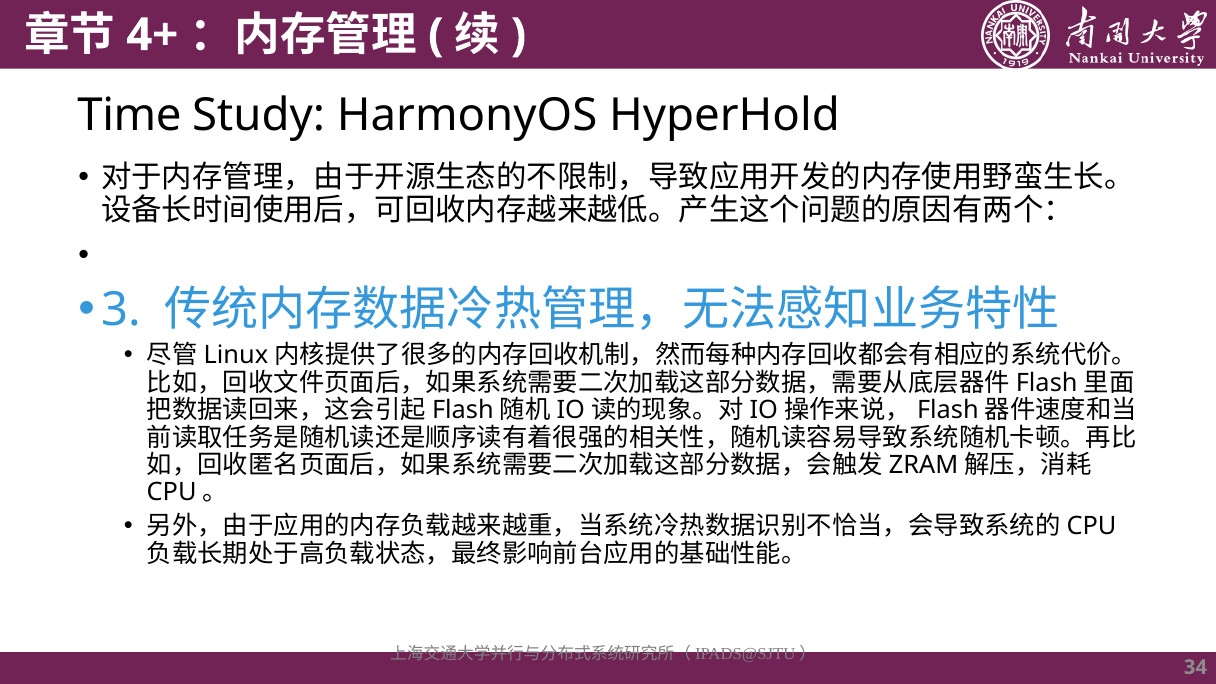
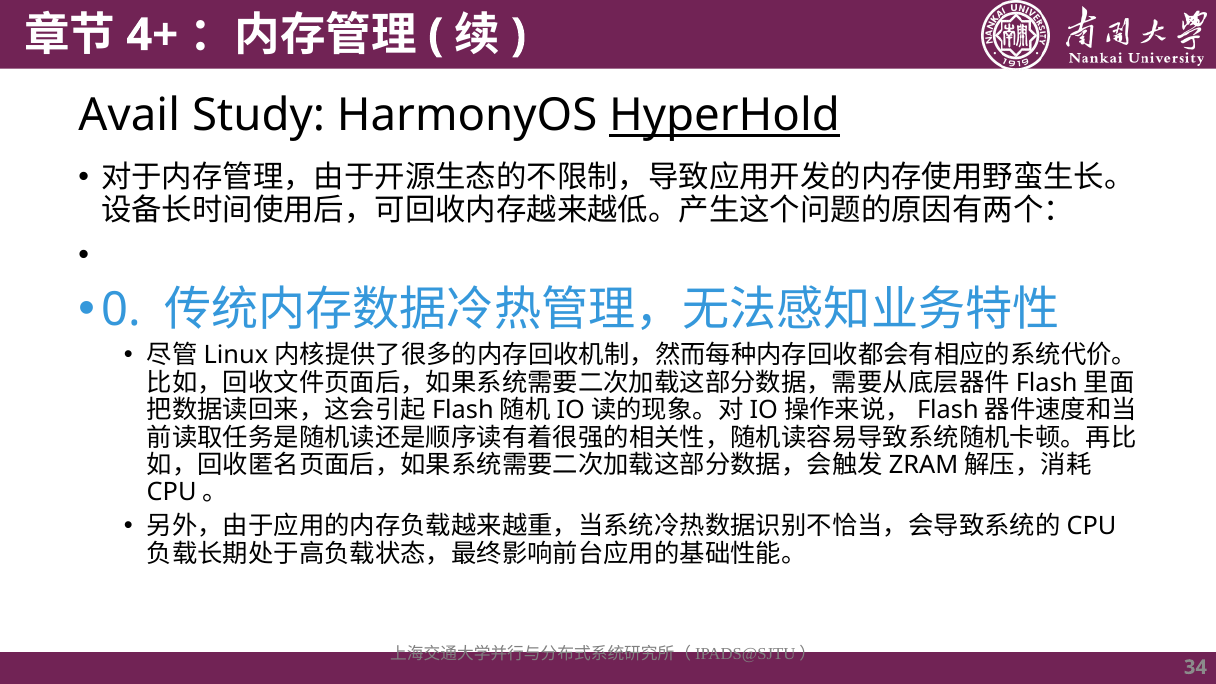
Time: Time -> Avail (129, 116)
HyperHold underline: none -> present (725, 116)
3: 3 -> 0 (121, 310)
